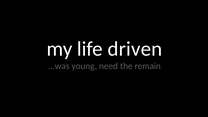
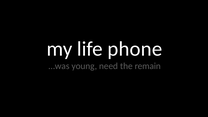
driven: driven -> phone (135, 49)
